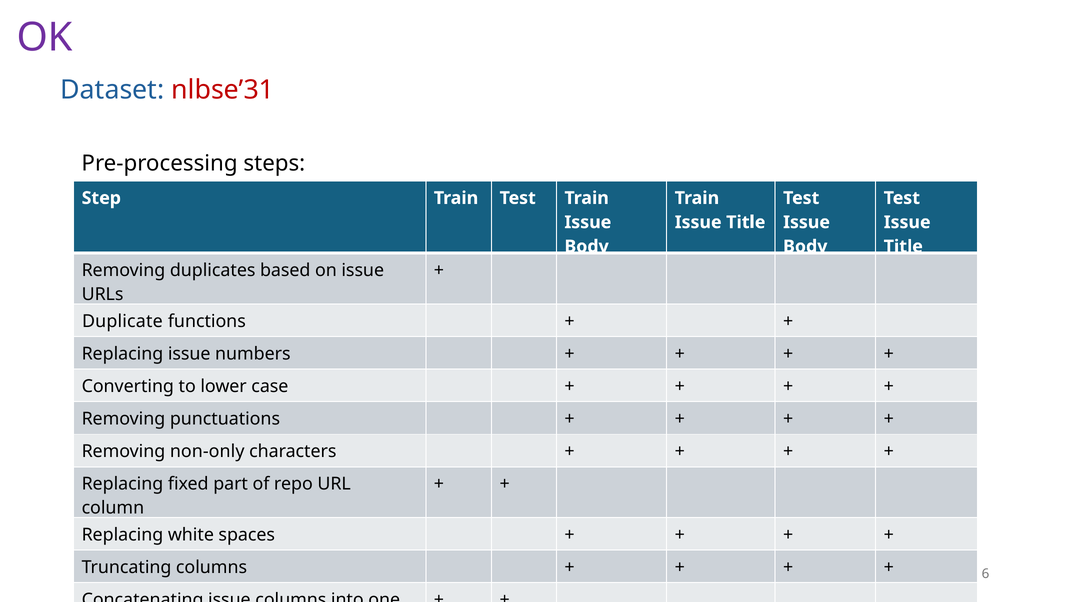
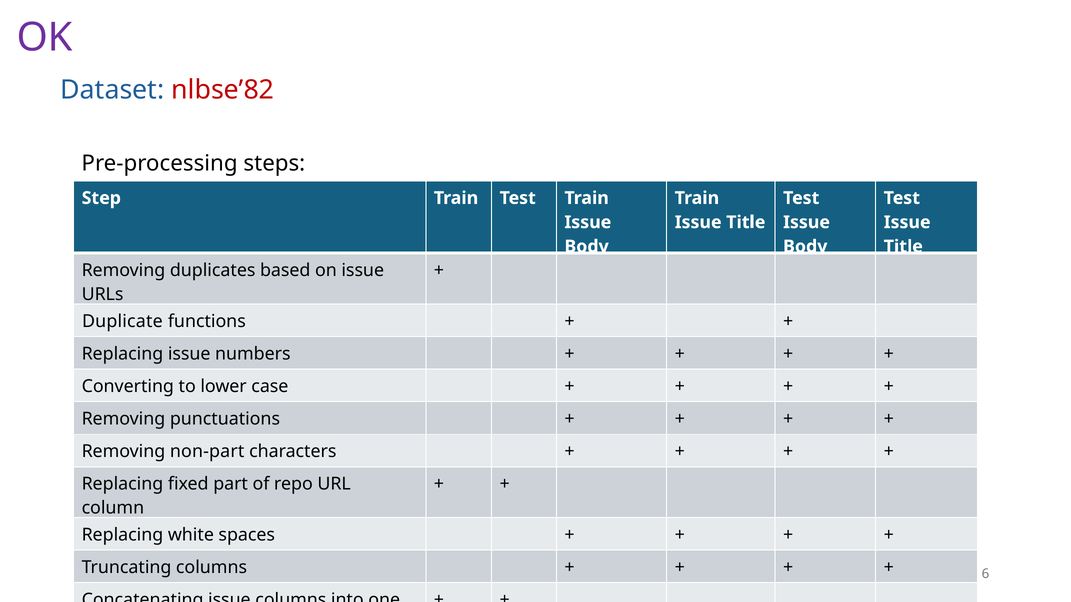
nlbse’31: nlbse’31 -> nlbse’82 (223, 90)
non-only: non-only -> non-part (207, 452)
